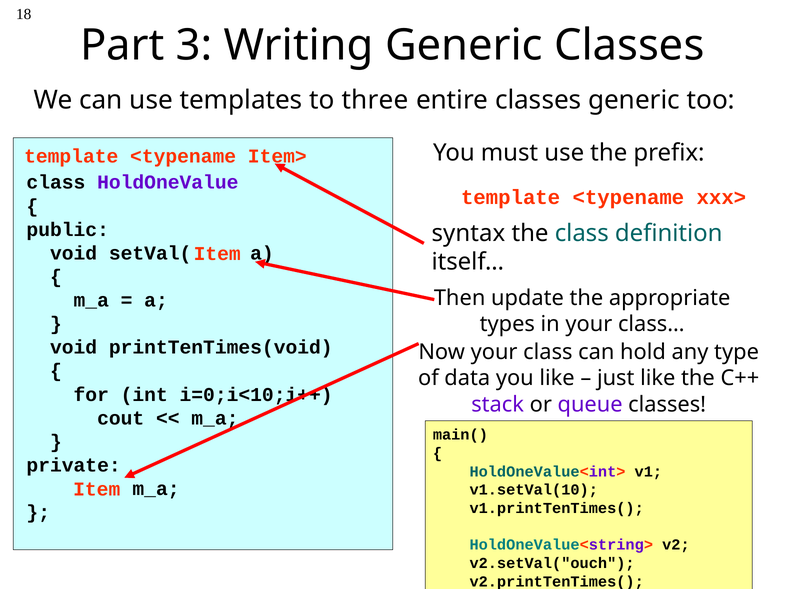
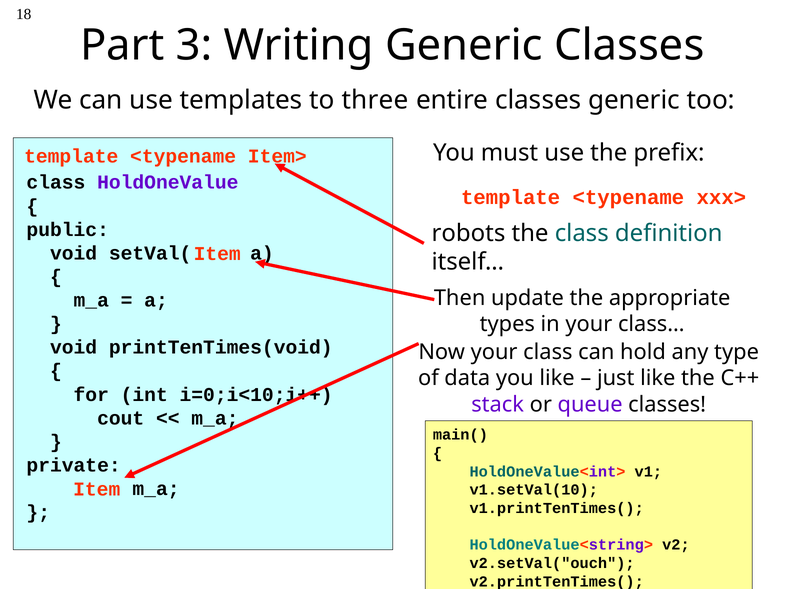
syntax: syntax -> robots (468, 233)
